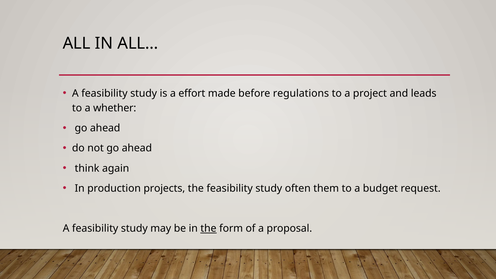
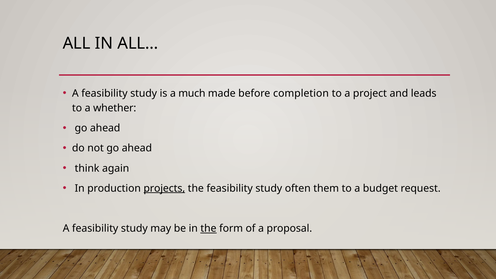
effort: effort -> much (192, 93)
regulations: regulations -> completion (301, 93)
projects underline: none -> present (164, 188)
